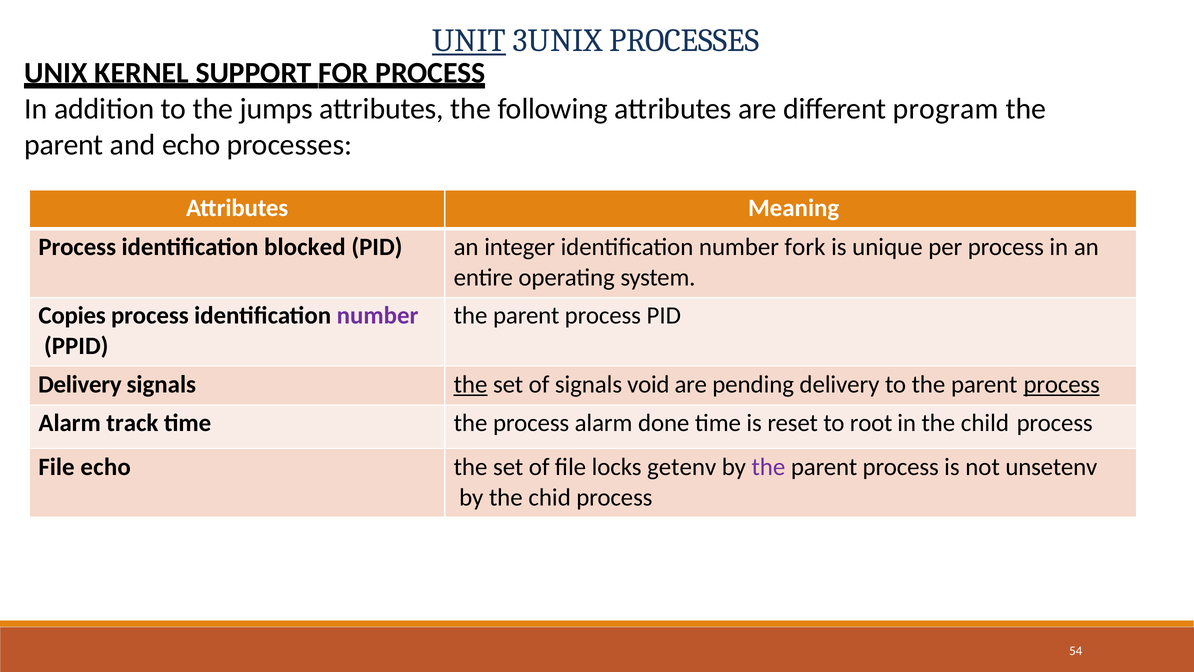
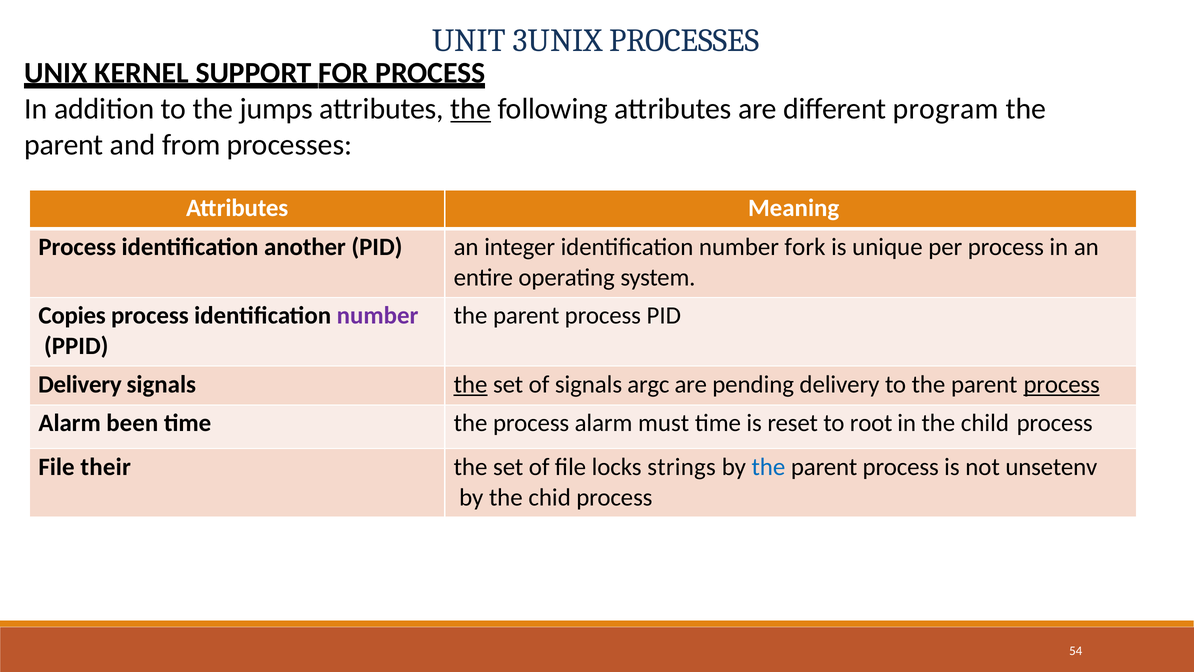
UNIT underline: present -> none (469, 40)
the underline: none -> present (471, 109)
and echo: echo -> from (191, 145)
blocked: blocked -> another (305, 247)
void: void -> argc (648, 384)
track: track -> been (132, 423)
done: done -> must (664, 423)
File echo: echo -> their (106, 467)
getenv: getenv -> strings (682, 467)
the colour: purple -> blue (768, 467)
